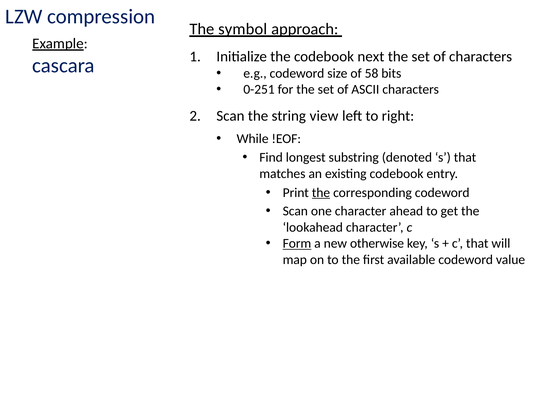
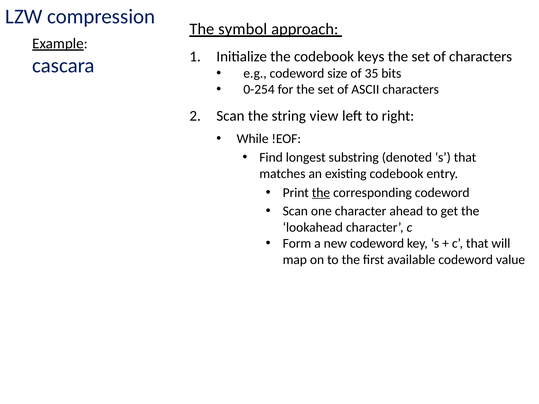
next: next -> keys (371, 56)
58: 58 -> 35 (372, 73)
0-251: 0-251 -> 0-254 (259, 90)
Form underline: present -> none (297, 244)
new otherwise: otherwise -> codeword (377, 244)
